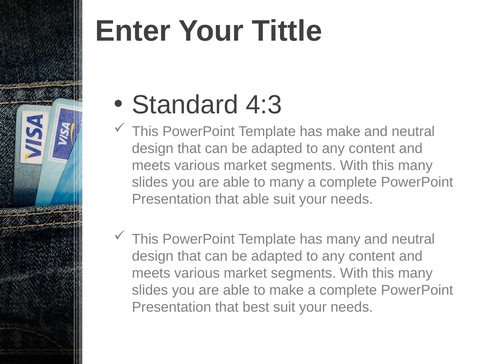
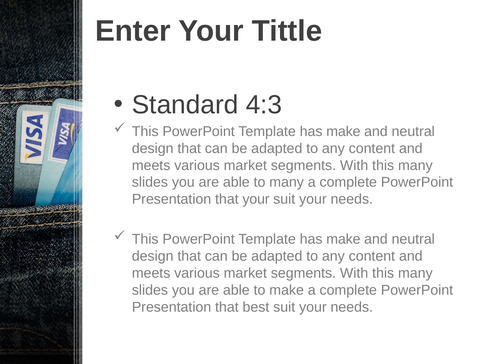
that able: able -> your (256, 199)
many: many -> make (343, 239)
